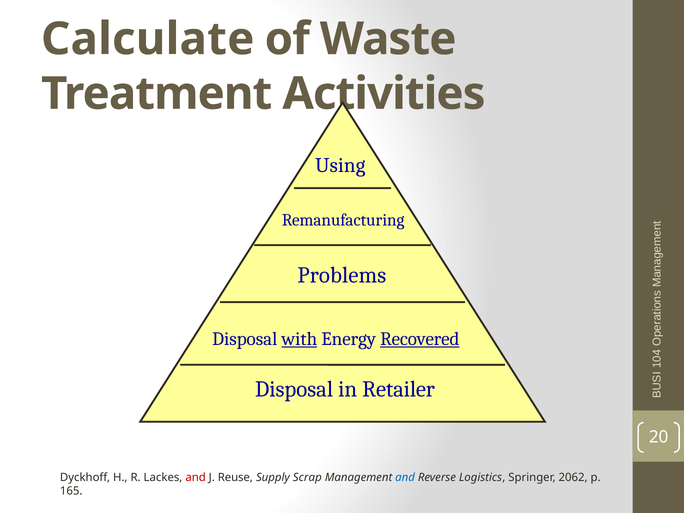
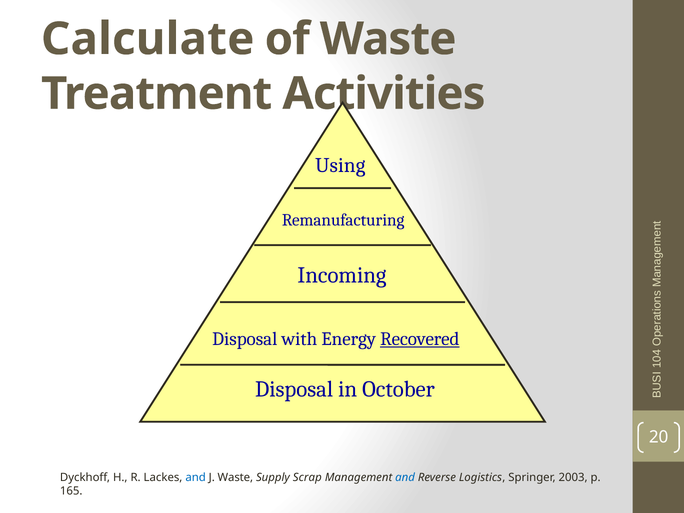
Problems: Problems -> Incoming (342, 275)
with underline: present -> none (299, 339)
Retailer: Retailer -> October (398, 389)
and colour: red -> blue (196, 477)
J Reuse: Reuse -> Waste (235, 477)
2062: 2062 -> 2003 (573, 477)
